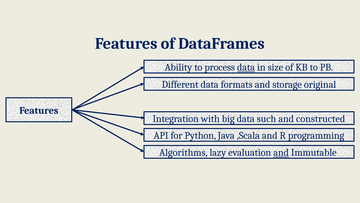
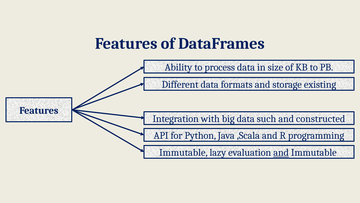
data underline: present -> none (246, 67)
original: original -> existing (320, 84)
Algorithms: Algorithms -> Immutable (183, 152)
